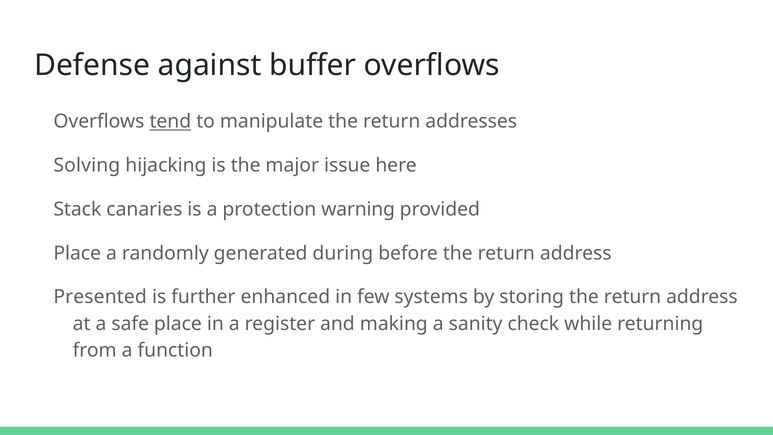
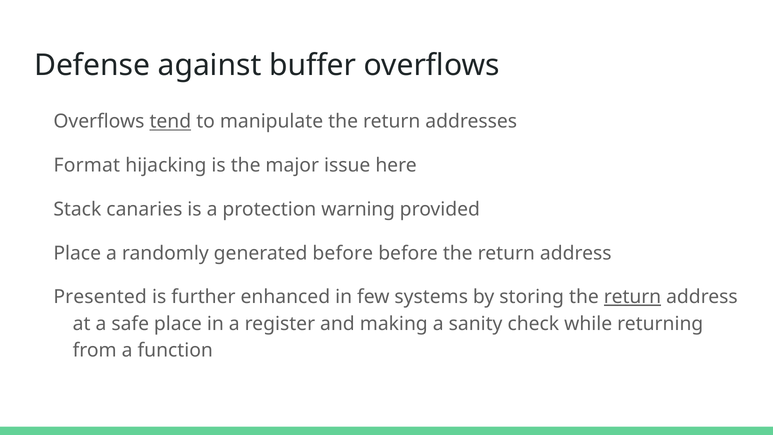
Solving: Solving -> Format (87, 165)
generated during: during -> before (343, 253)
return underline: none -> present (633, 297)
